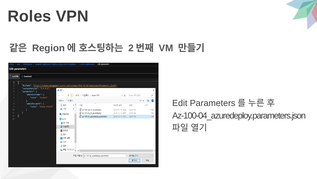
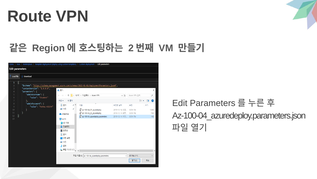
Roles: Roles -> Route (30, 16)
